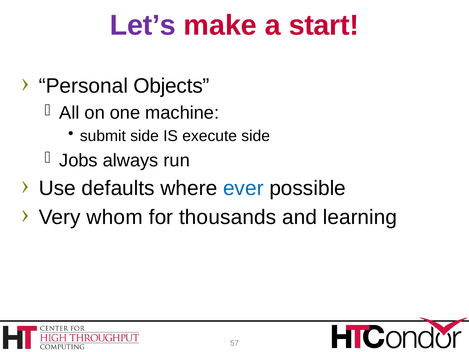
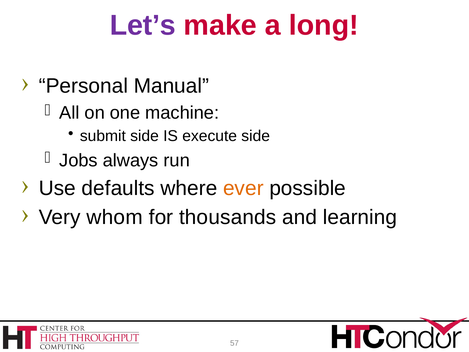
start: start -> long (324, 25)
Objects: Objects -> Manual (171, 86)
ever colour: blue -> orange (243, 188)
